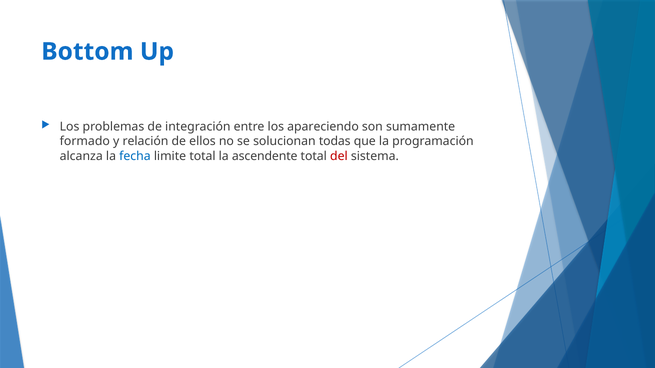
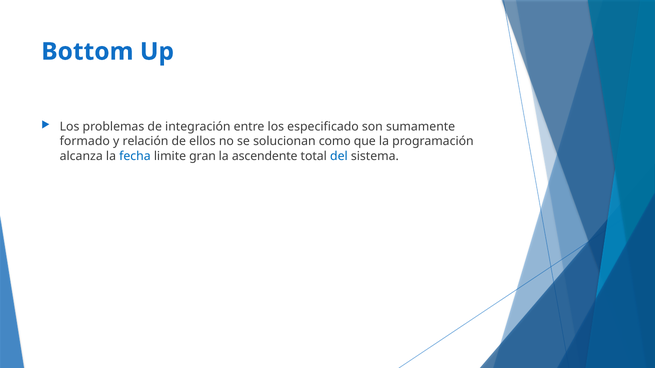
apareciendo: apareciendo -> especificado (323, 127)
todas: todas -> como (335, 142)
limite total: total -> gran (203, 156)
del colour: red -> blue (339, 156)
